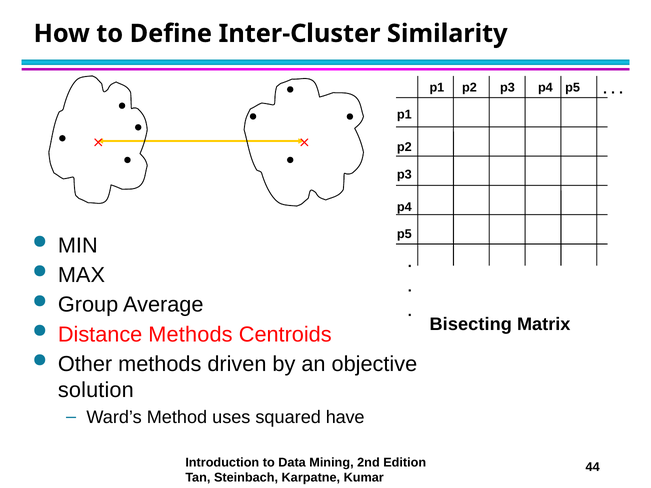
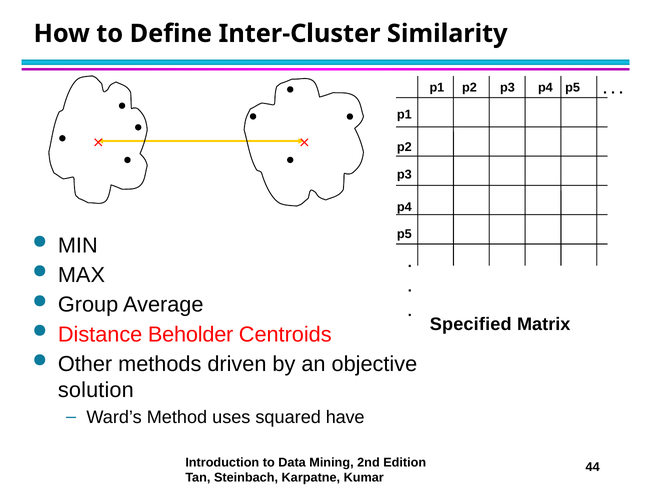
Bisecting: Bisecting -> Specified (471, 325)
Distance Methods: Methods -> Beholder (191, 335)
